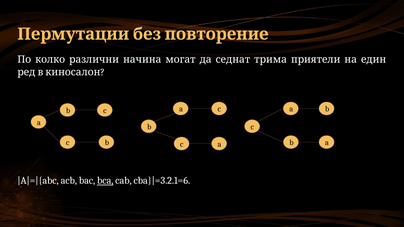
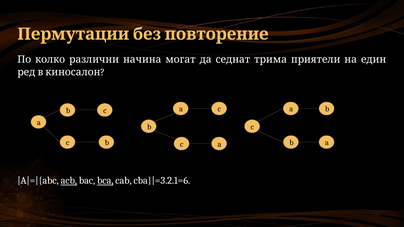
acb underline: none -> present (69, 181)
